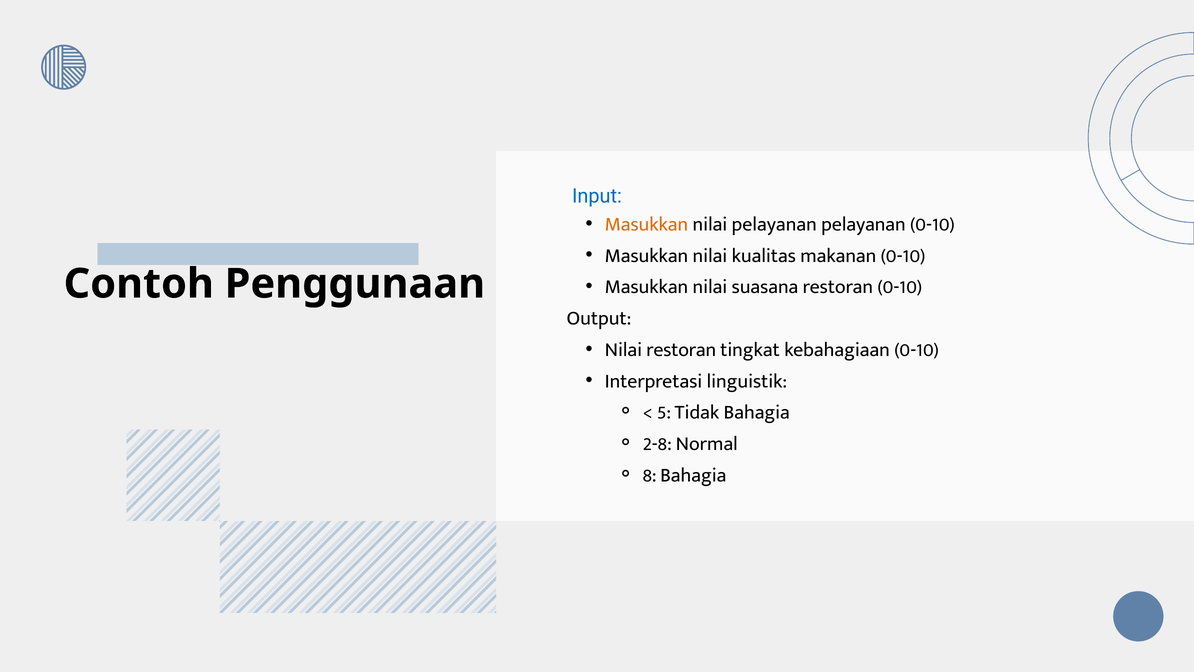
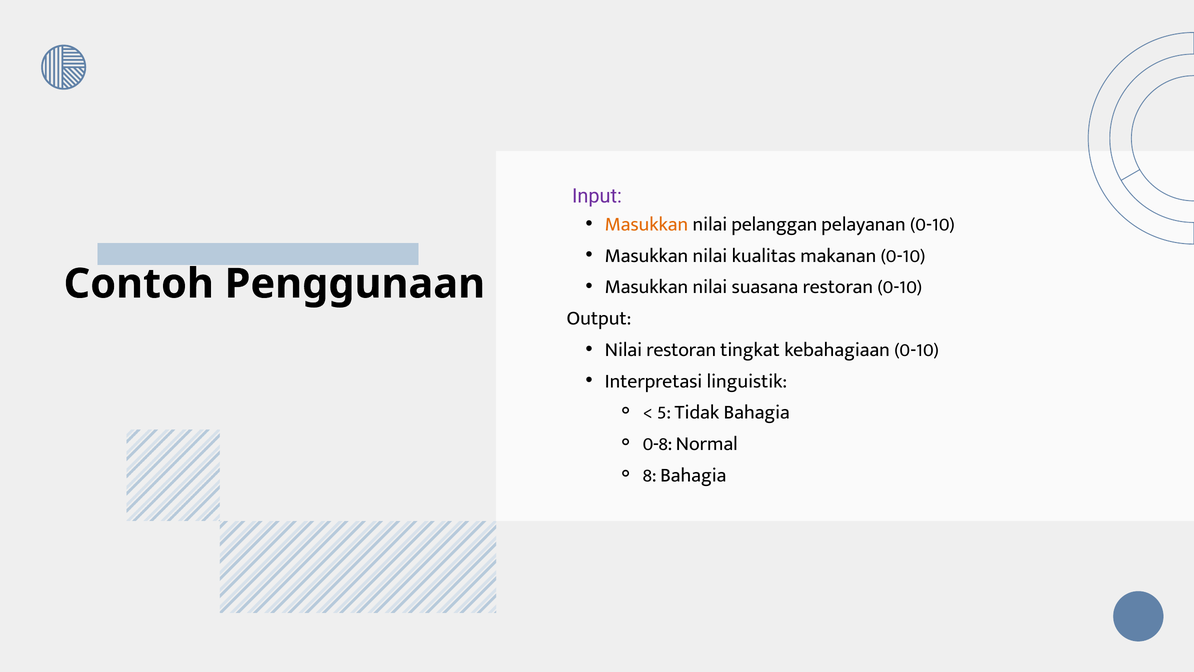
Input colour: blue -> purple (597, 196)
nilai pelayanan: pelayanan -> pelanggan (774, 224)
2-8: 2-8 -> 0-8 (657, 444)
